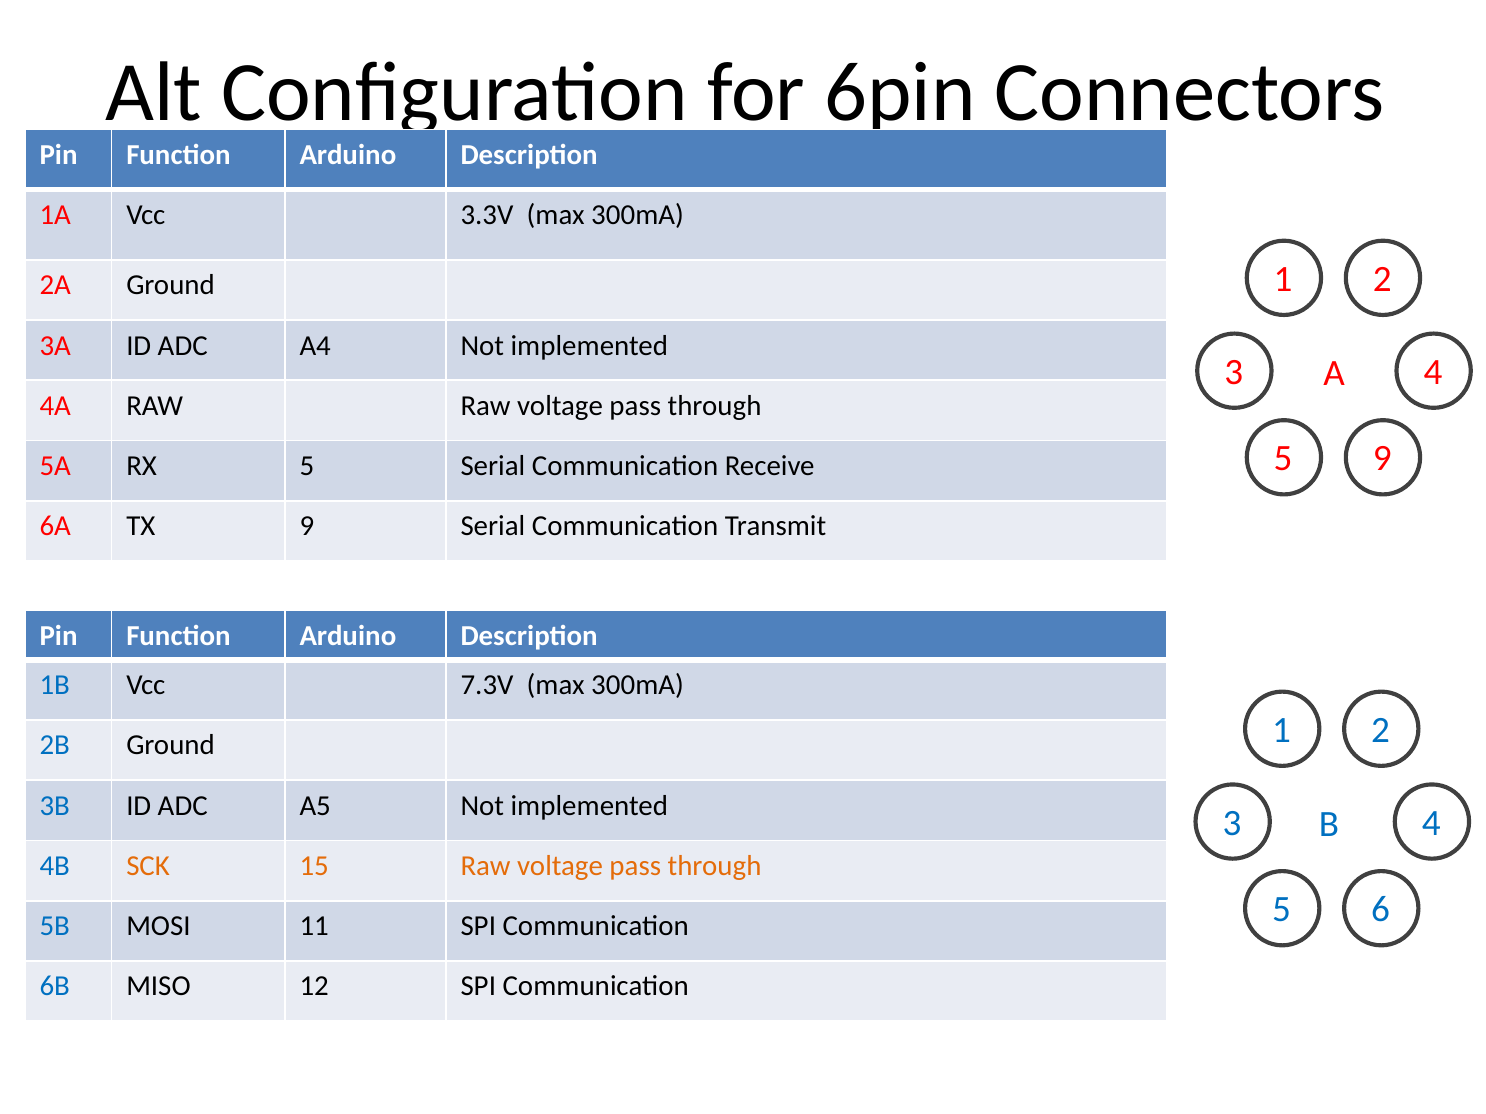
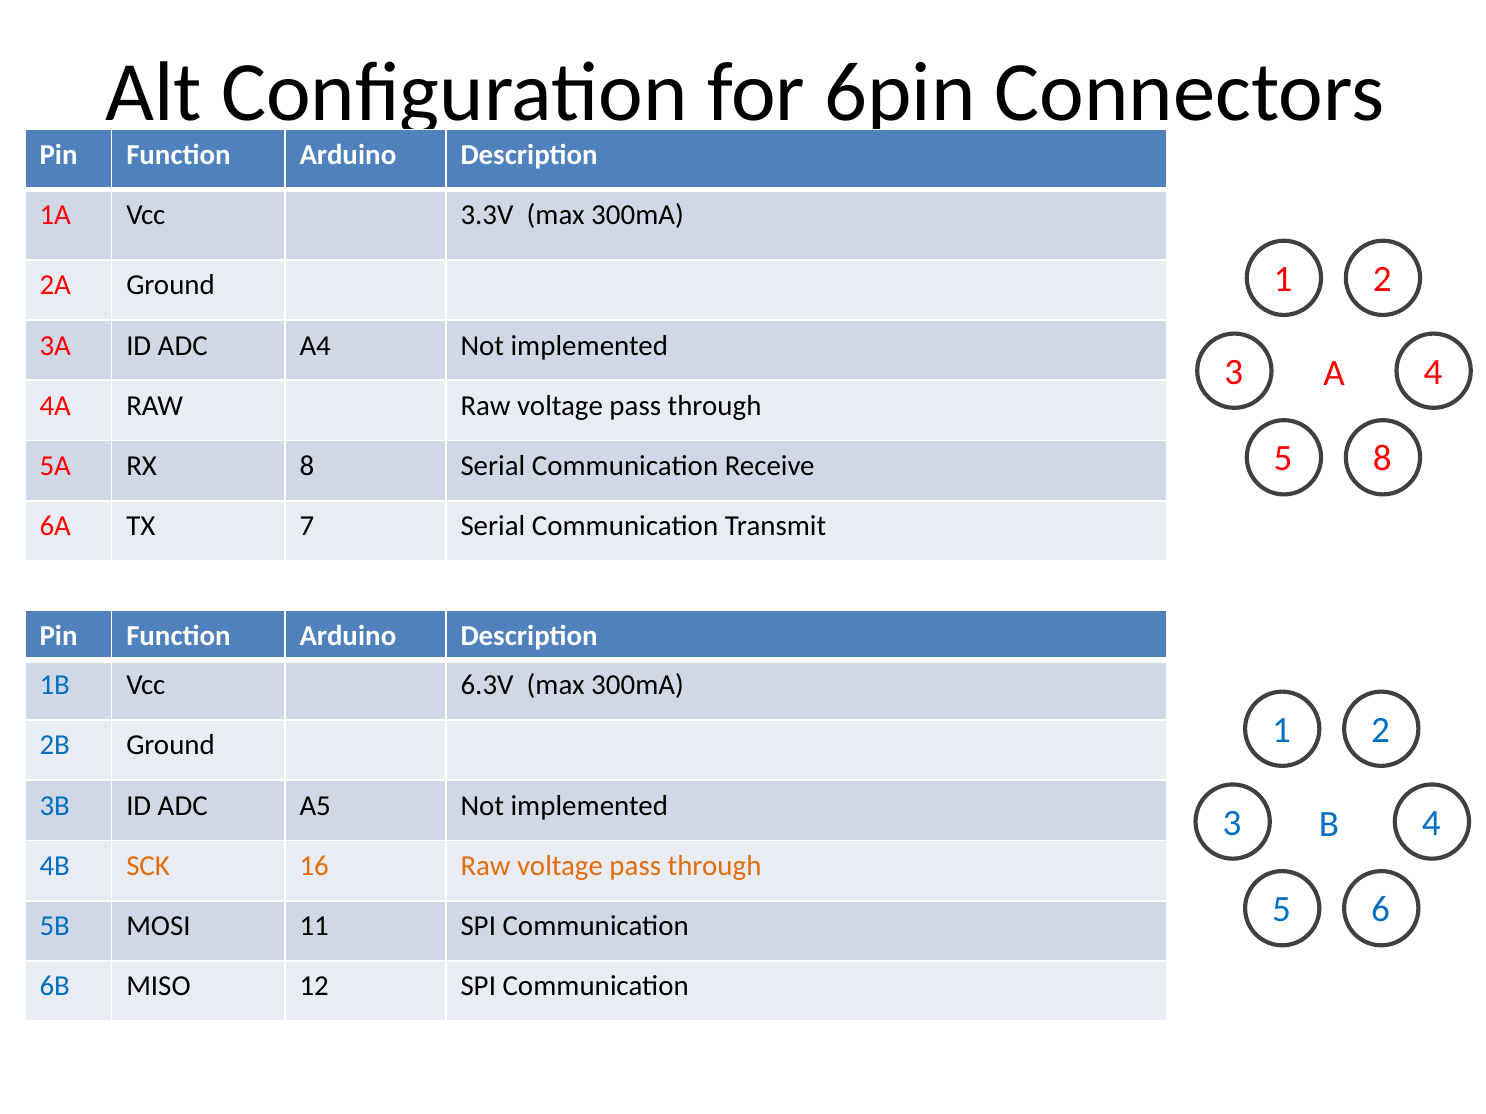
5 9: 9 -> 8 (1382, 459)
RX 5: 5 -> 8 (307, 466)
TX 9: 9 -> 7 (307, 526)
7.3V: 7.3V -> 6.3V (487, 685)
15: 15 -> 16 (314, 866)
